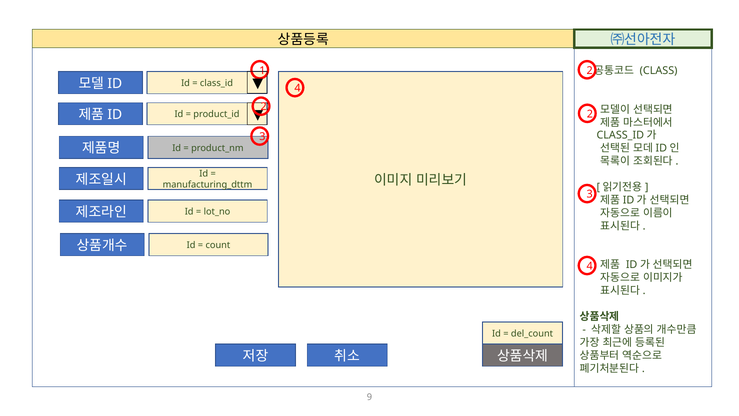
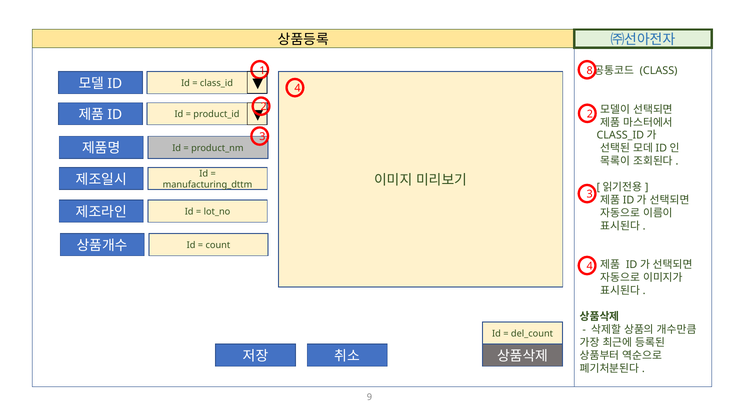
1 2: 2 -> 8 (590, 70)
